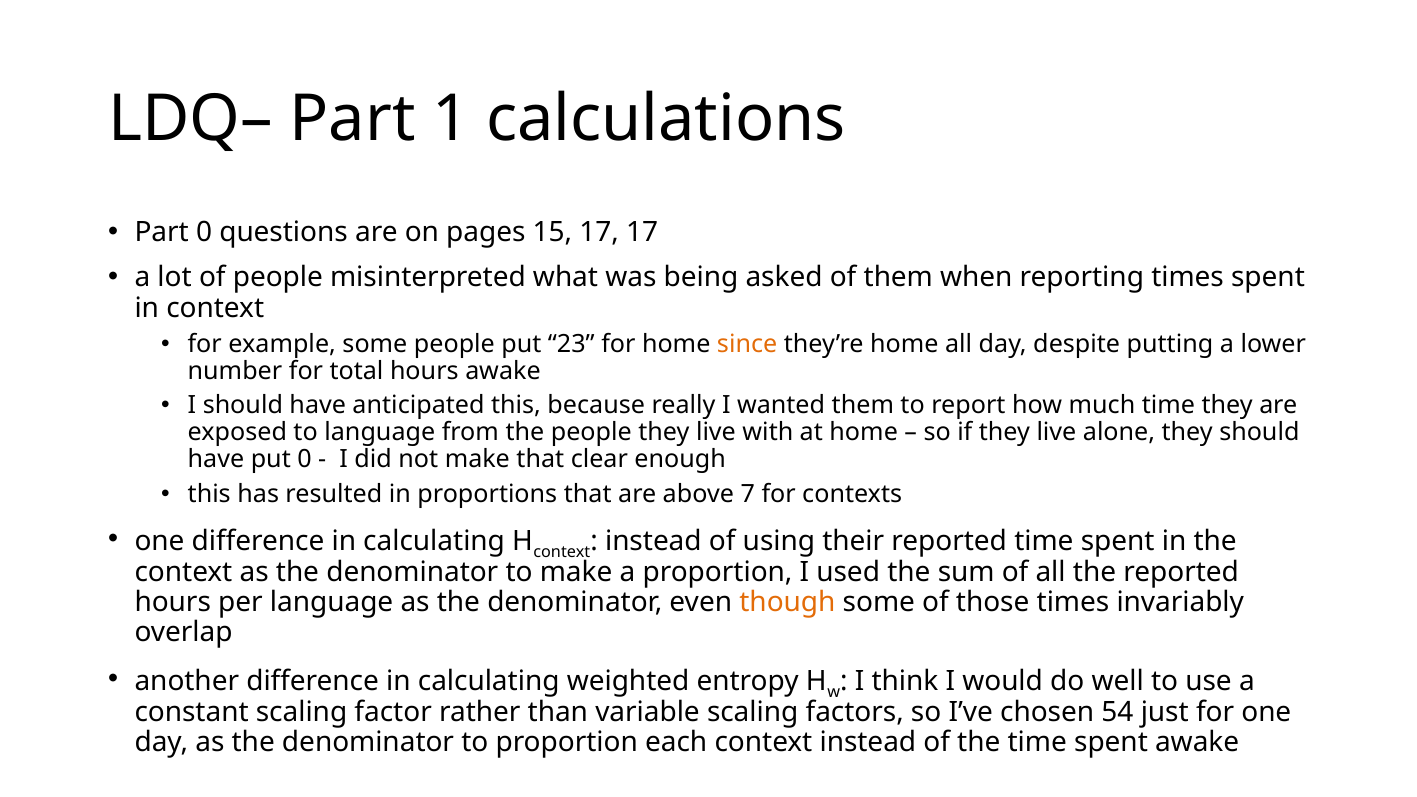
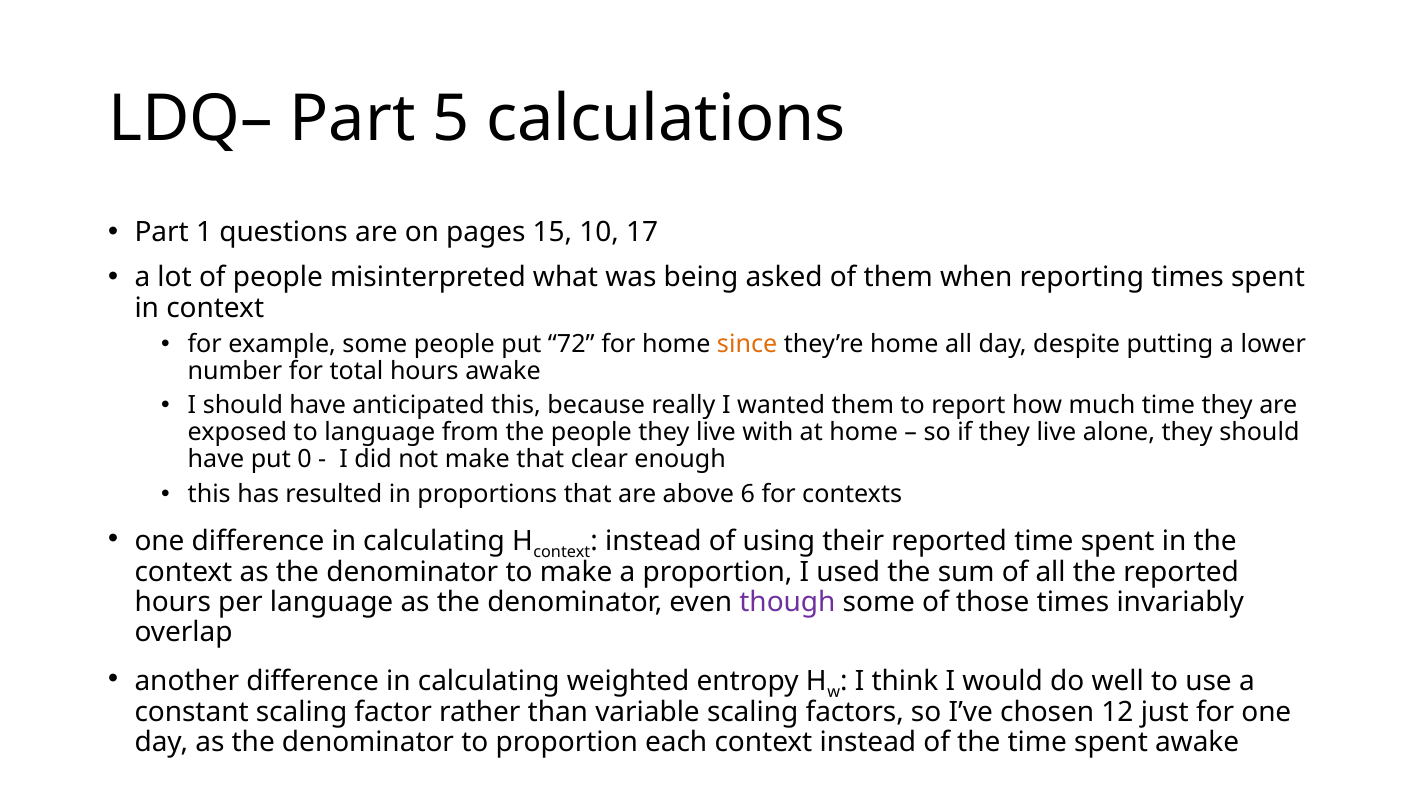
1: 1 -> 5 (451, 119)
Part 0: 0 -> 1 (204, 232)
15 17: 17 -> 10 (599, 232)
23: 23 -> 72 (571, 344)
7: 7 -> 6 (748, 494)
though colour: orange -> purple (787, 602)
54: 54 -> 12 (1117, 712)
